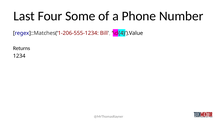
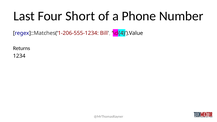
Some: Some -> Short (80, 16)
